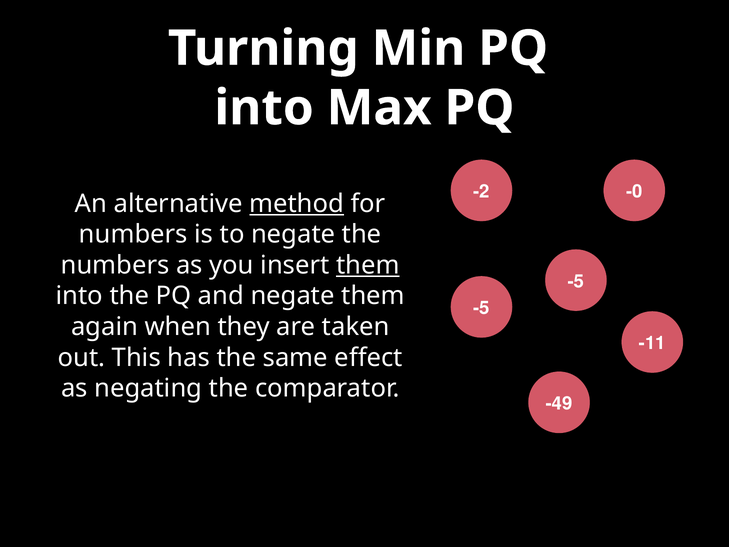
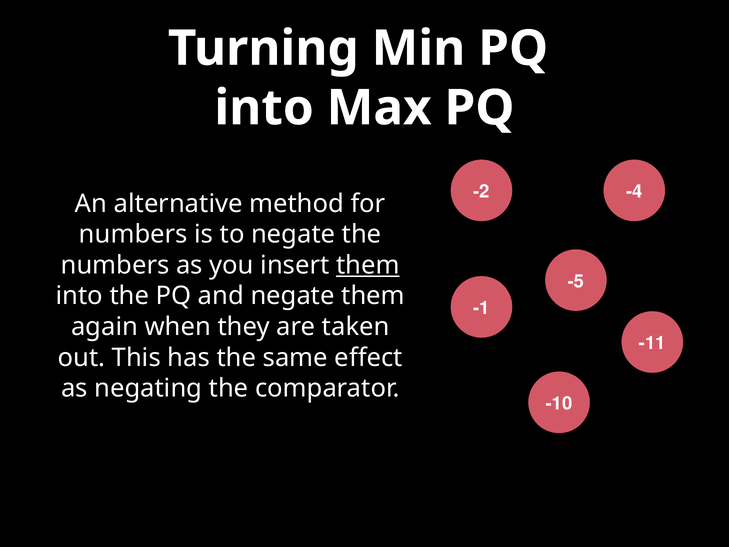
-0: -0 -> -4 (634, 192)
method underline: present -> none (297, 204)
-5: -5 -> -1 (481, 308)
-49: -49 -> -10 (559, 403)
